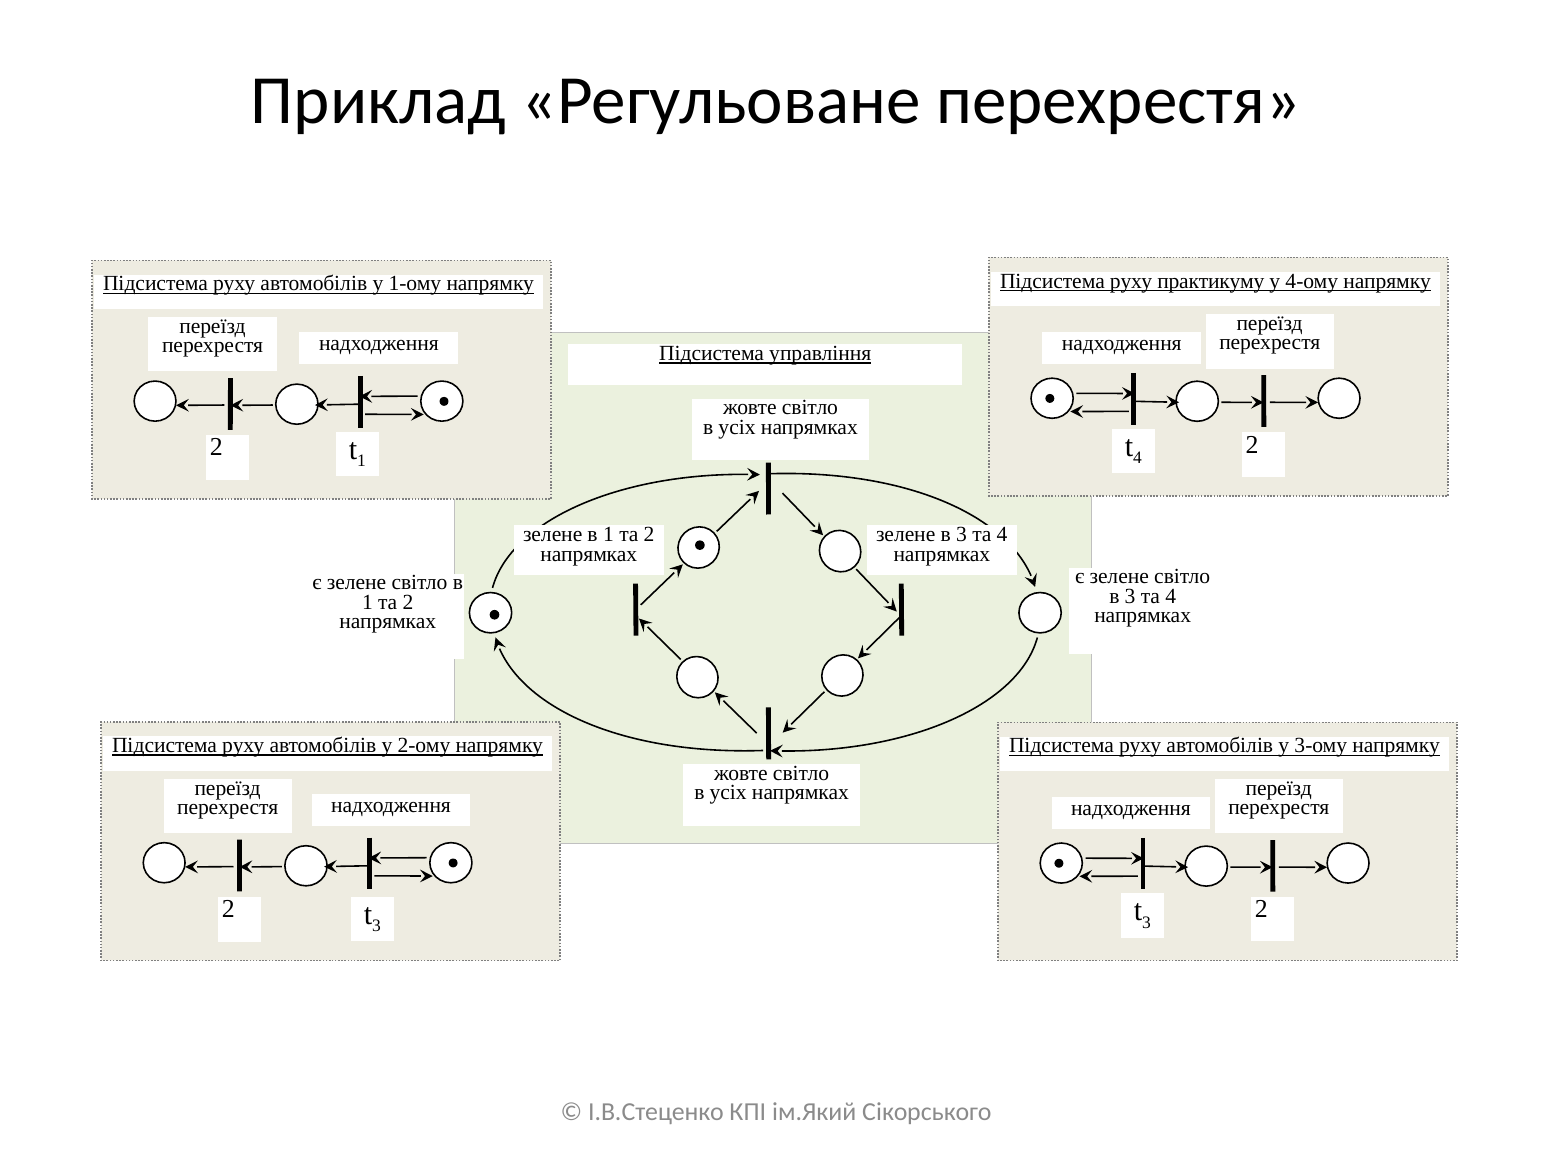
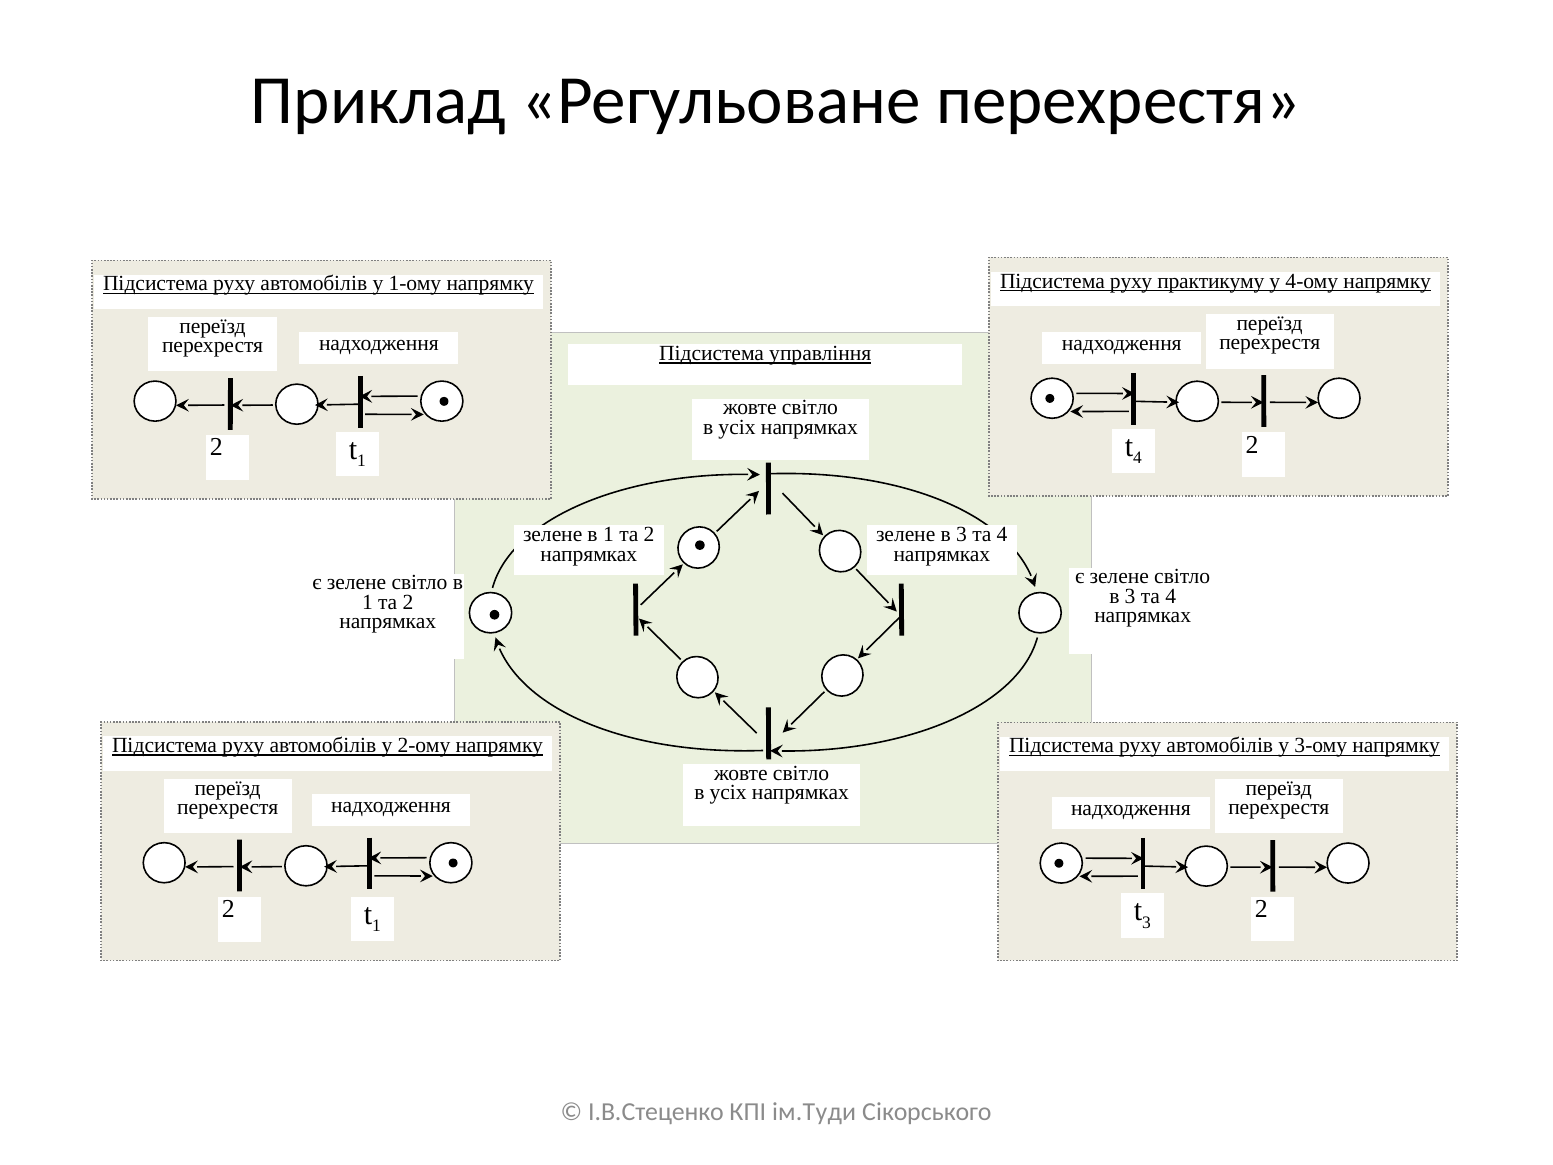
3: 3 -> 1 (376, 926)
ім.Який: ім.Який -> ім.Туди (814, 1112)
